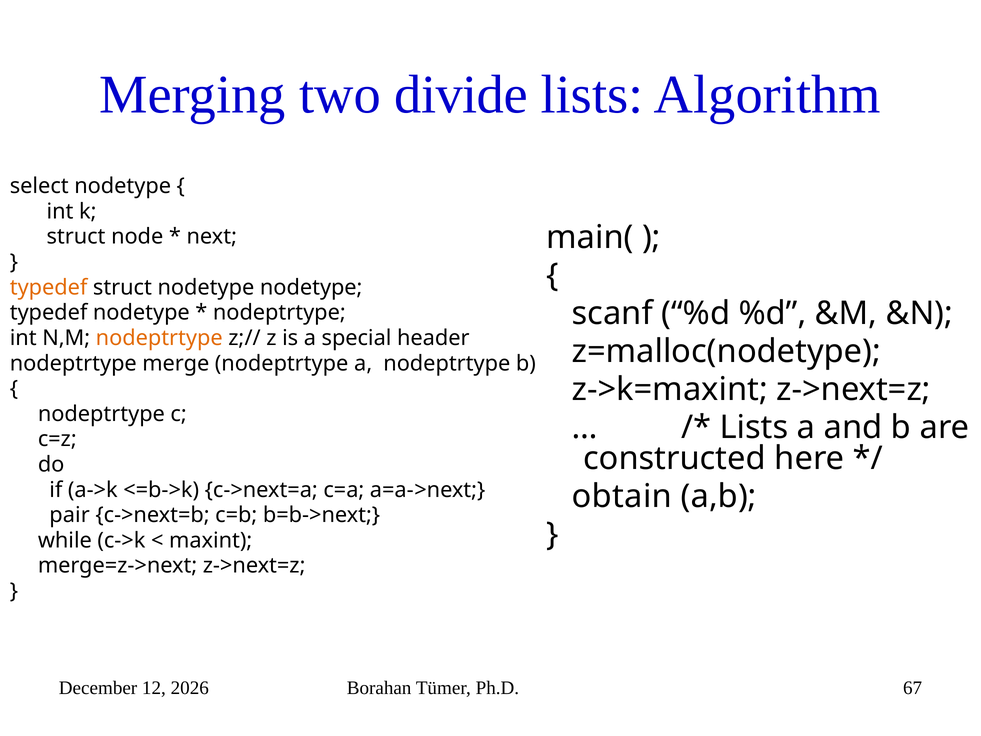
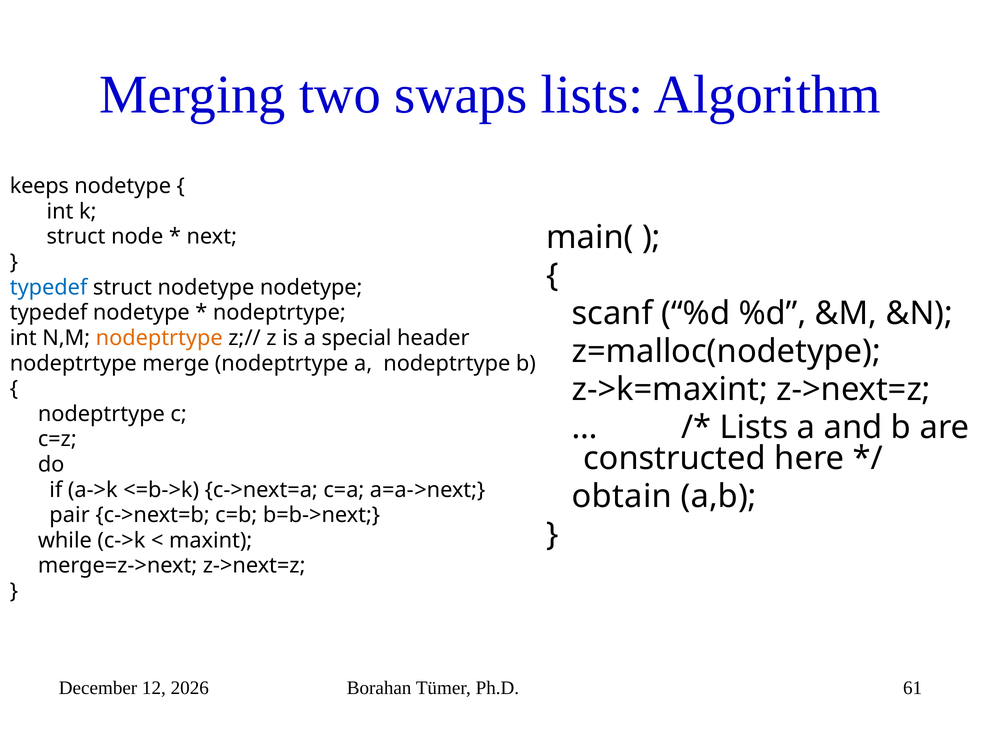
divide: divide -> swaps (461, 95)
select: select -> keeps (39, 186)
typedef colour: orange -> blue (49, 287)
67: 67 -> 61 (913, 688)
